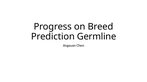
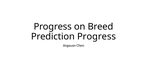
Prediction Germline: Germline -> Progress (97, 37)
